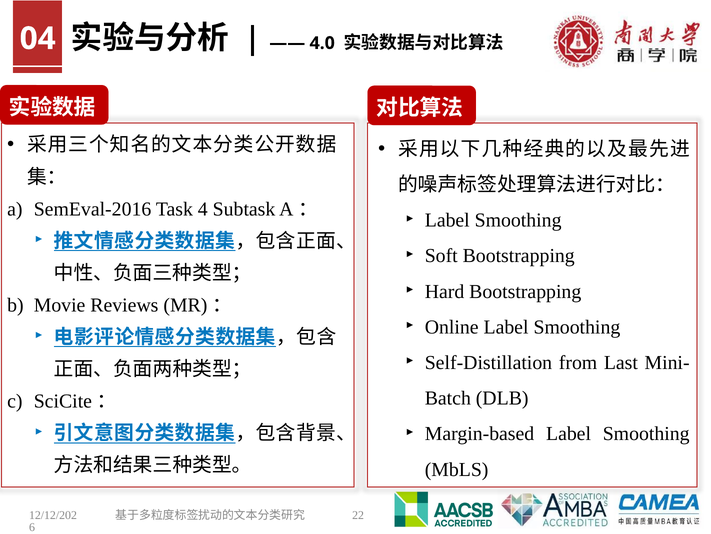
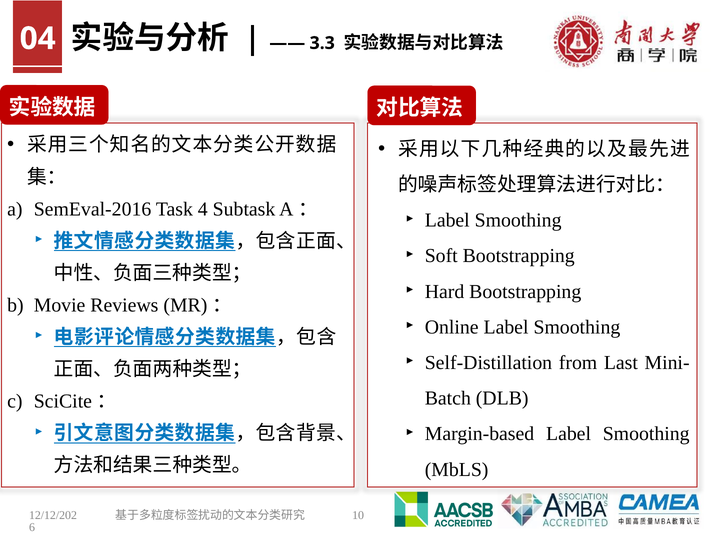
4.0: 4.0 -> 3.3 (322, 43)
22: 22 -> 10 (358, 515)
